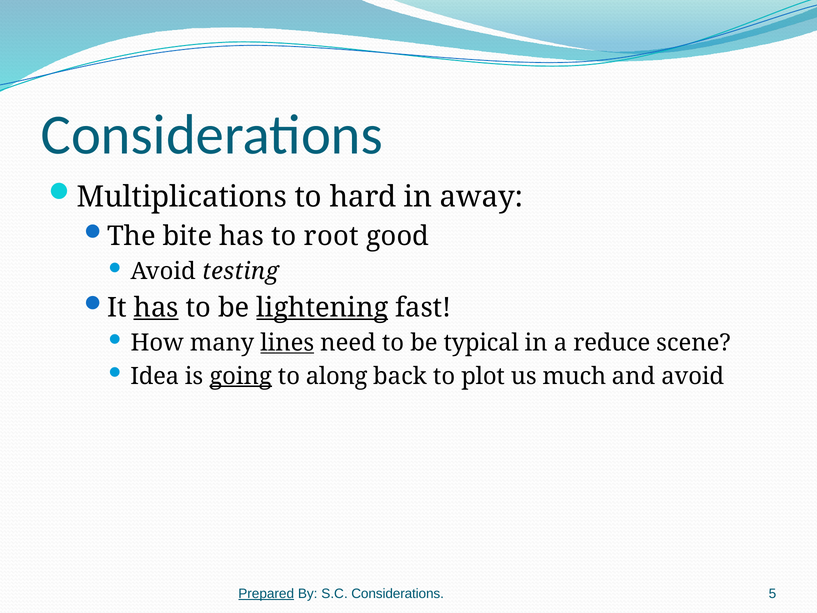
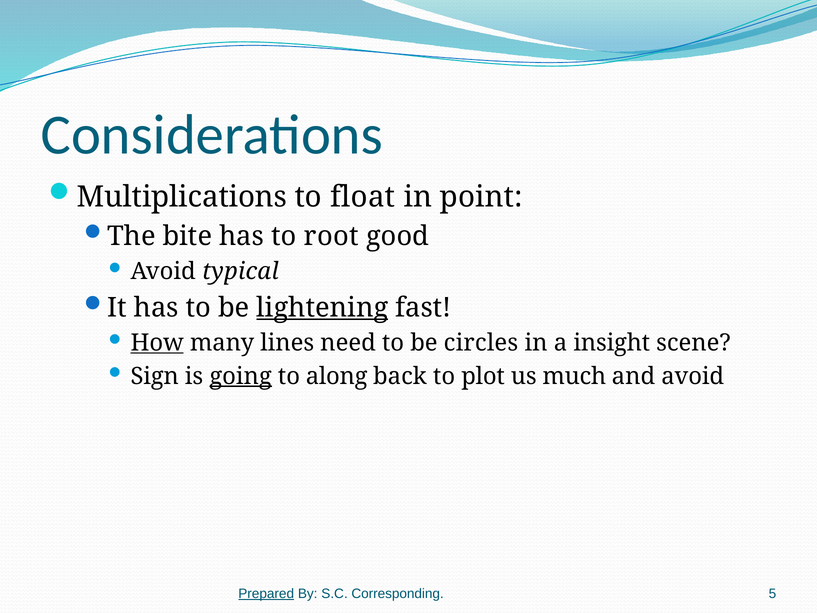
hard: hard -> float (363, 197)
away: away -> point (481, 197)
testing: testing -> typical (240, 271)
has underline: present -> none (156, 307)
How underline: none -> present (157, 343)
lines underline: present -> none (287, 343)
typical: typical -> circles (481, 343)
reduce: reduce -> insight (612, 343)
Idea: Idea -> Sign (155, 376)
S.C Considerations: Considerations -> Corresponding (398, 593)
